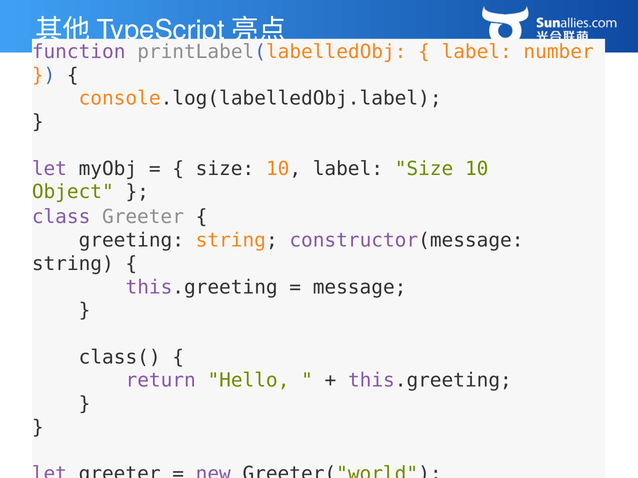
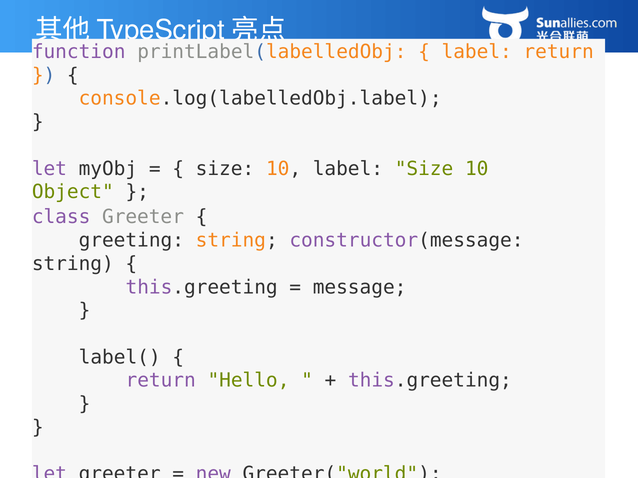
label number: number -> return (559, 52)
class(: class( -> label( (120, 358)
